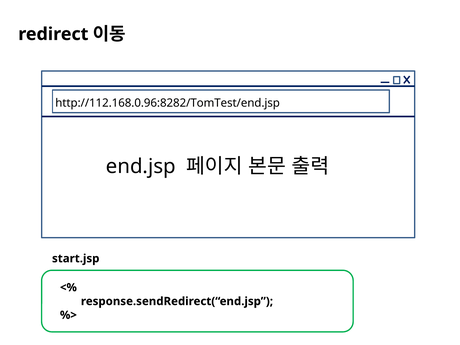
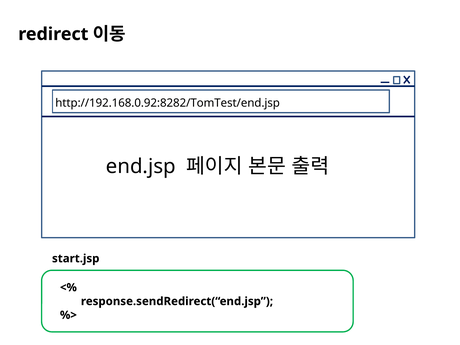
http://112.168.0.96:8282/TomTest/end.jsp: http://112.168.0.96:8282/TomTest/end.jsp -> http://192.168.0.92:8282/TomTest/end.jsp (168, 103)
